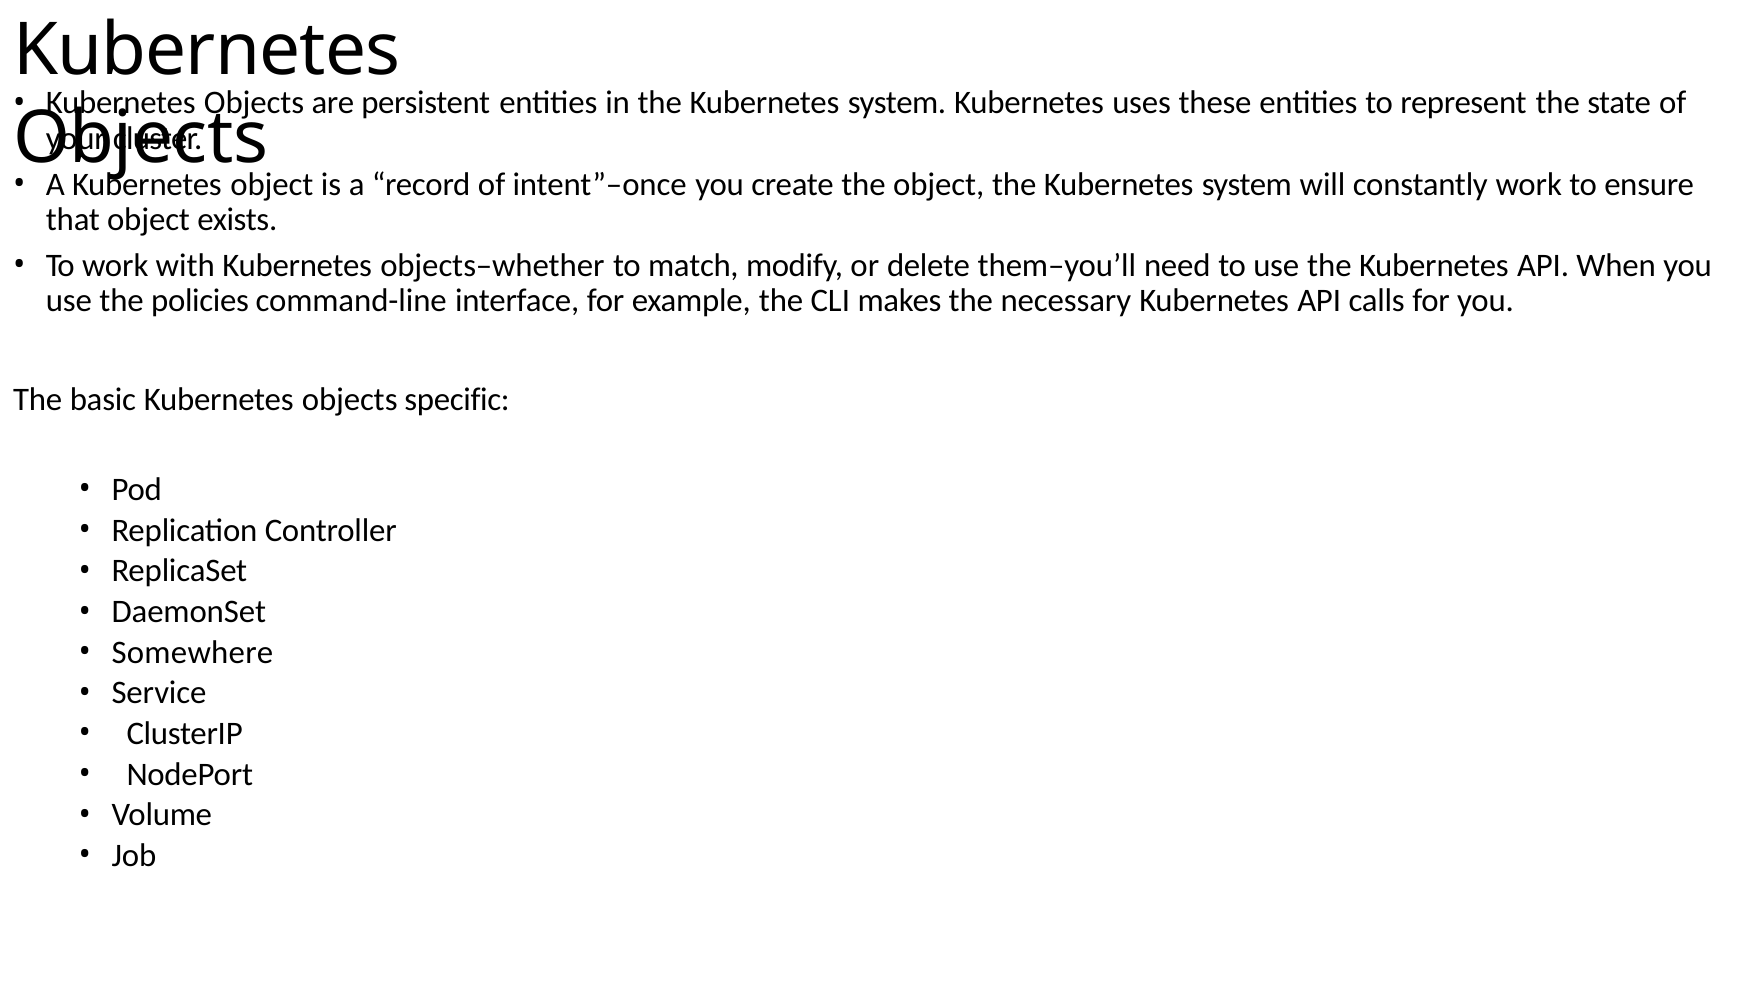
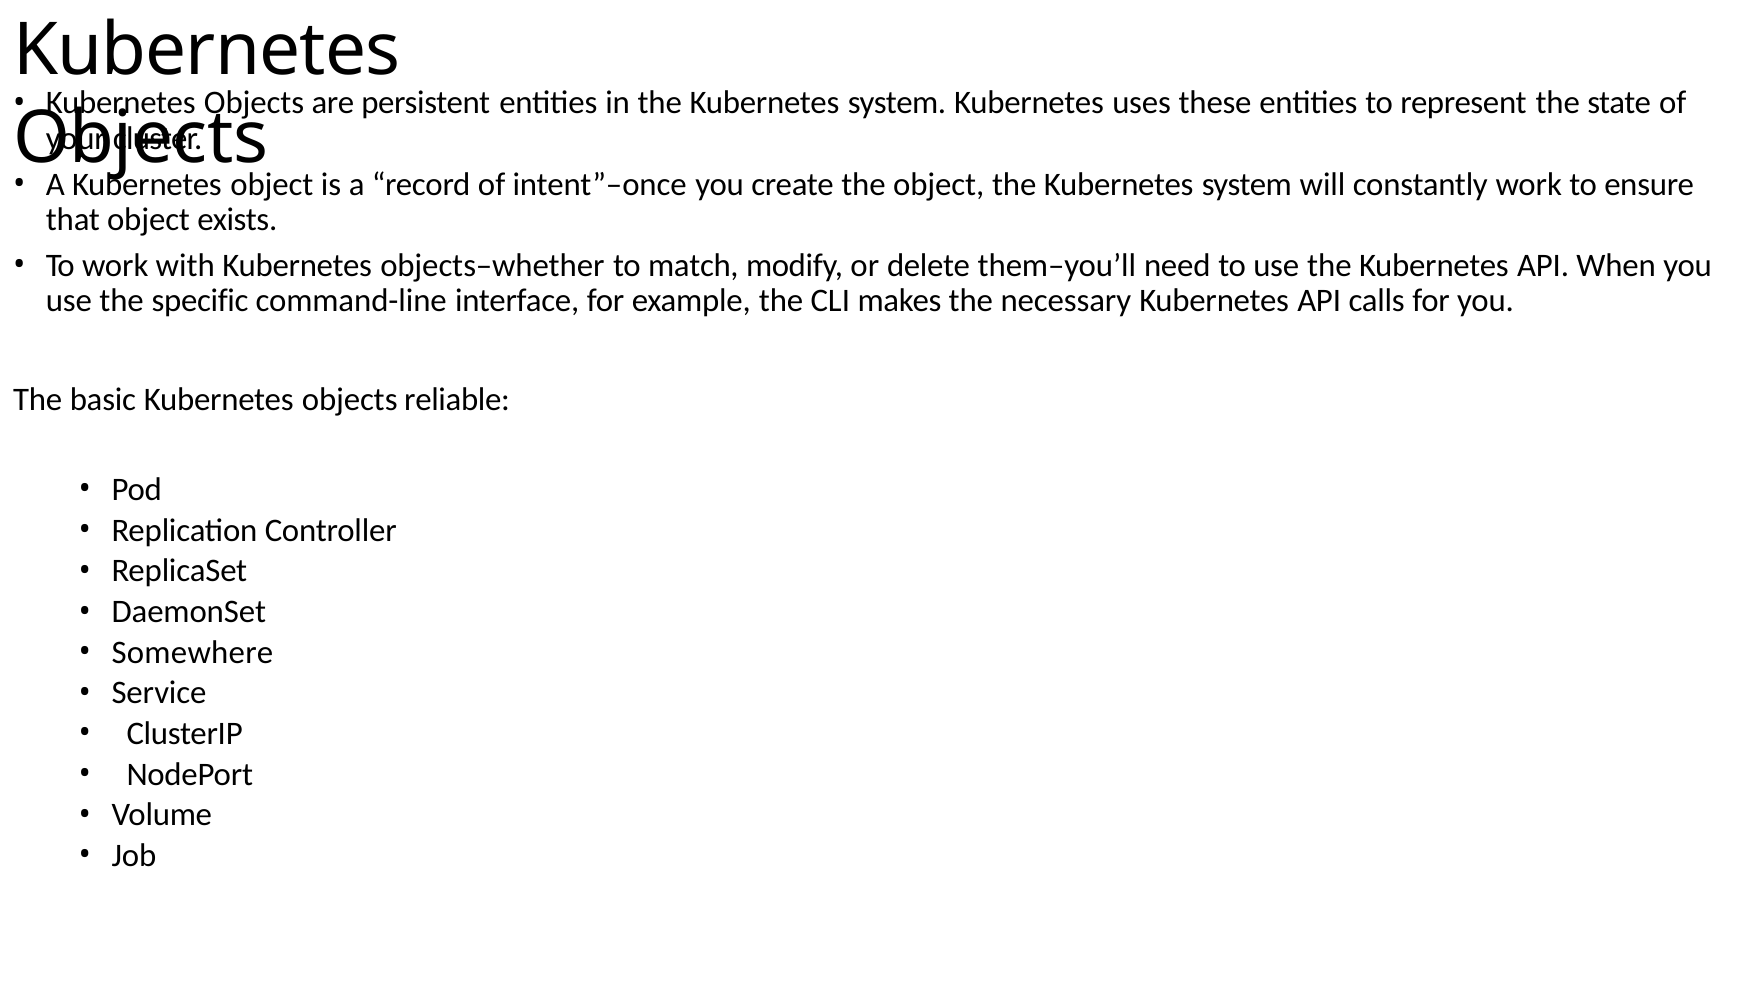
policies: policies -> specific (200, 301)
specific: specific -> reliable (457, 400)
